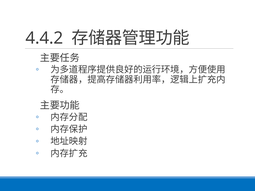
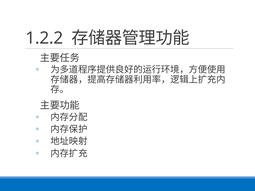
4.4.2: 4.4.2 -> 1.2.2 (44, 38)
